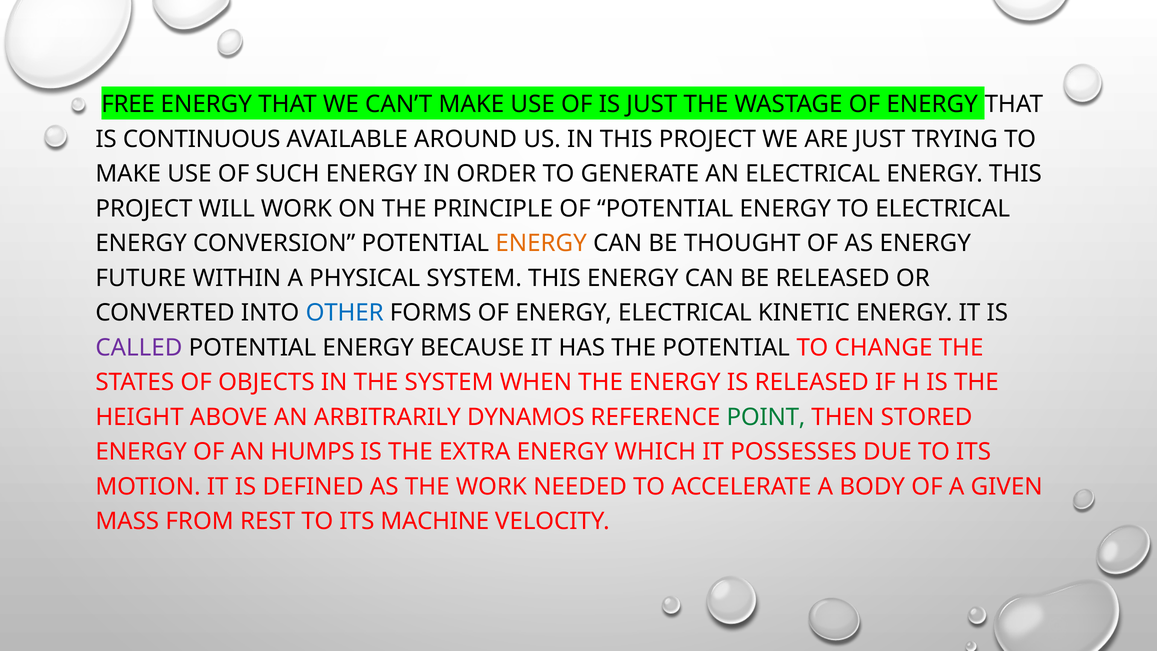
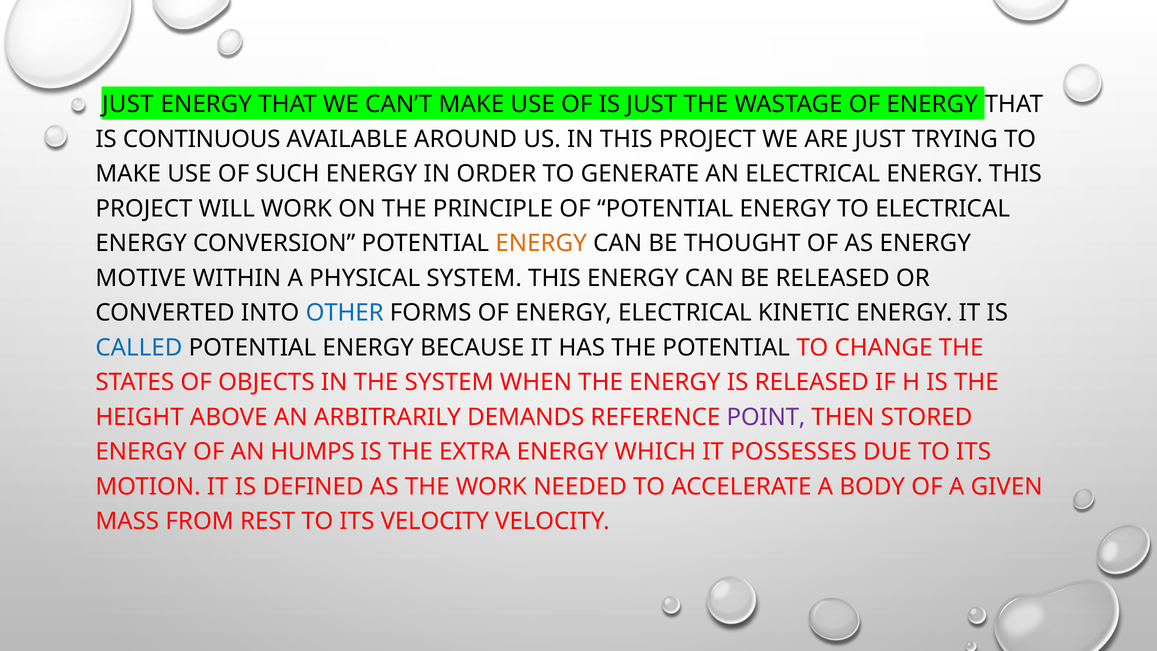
FREE: FREE -> JUST (128, 104)
FUTURE: FUTURE -> MOTIVE (141, 278)
CALLED colour: purple -> blue (139, 348)
DYNAMOS: DYNAMOS -> DEMANDS (526, 417)
POINT colour: green -> purple (766, 417)
ITS MACHINE: MACHINE -> VELOCITY (435, 521)
